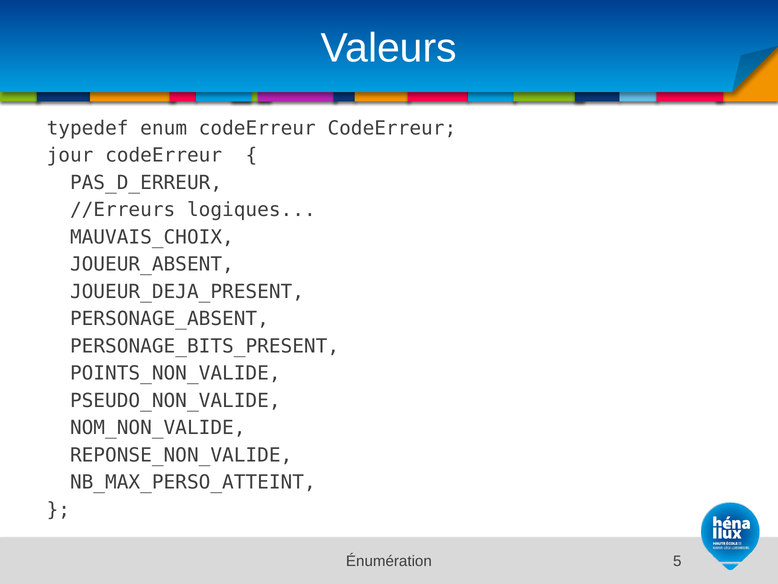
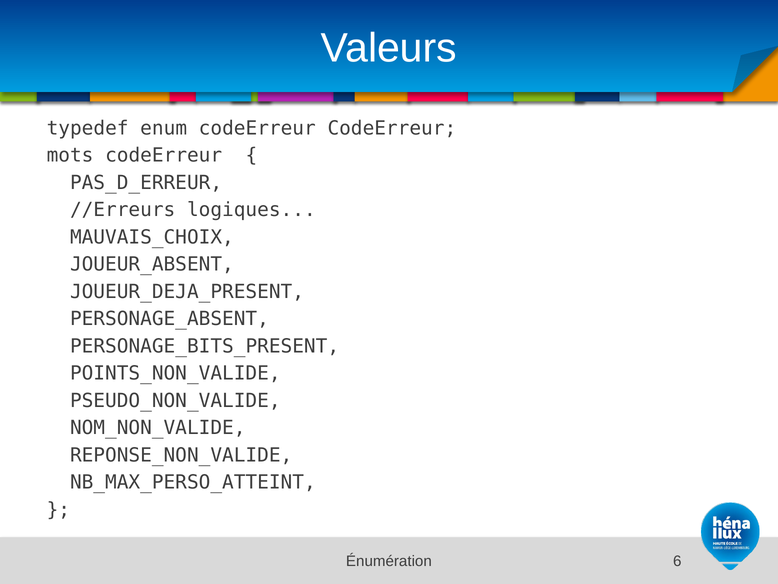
jour: jour -> mots (70, 155)
5: 5 -> 6 (677, 561)
